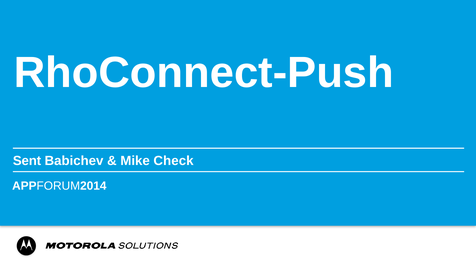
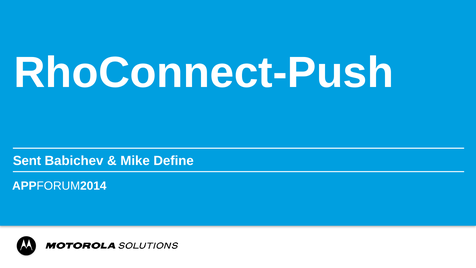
Check: Check -> Define (174, 161)
